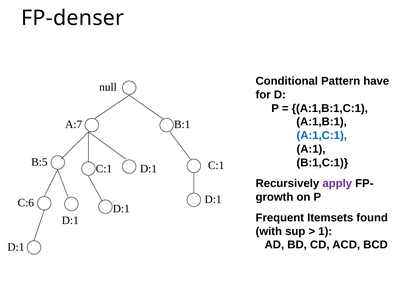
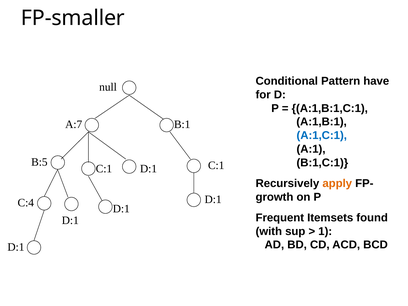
FP-denser: FP-denser -> FP-smaller (73, 18)
apply colour: purple -> orange (337, 183)
C:6: C:6 -> C:4 (26, 203)
